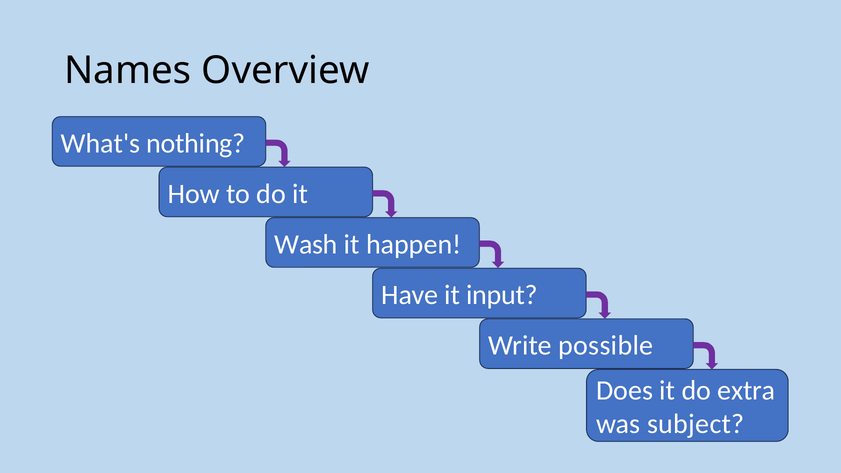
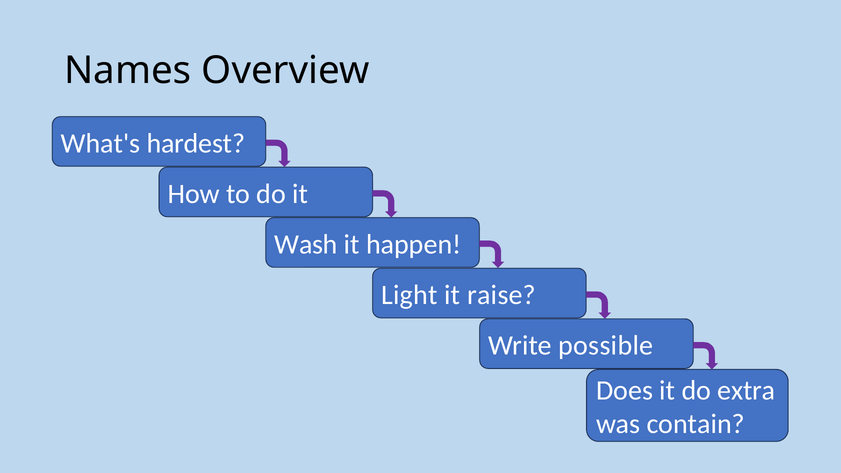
nothing: nothing -> hardest (196, 143)
Have: Have -> Light (410, 295)
input: input -> raise (502, 295)
subject: subject -> contain (696, 424)
